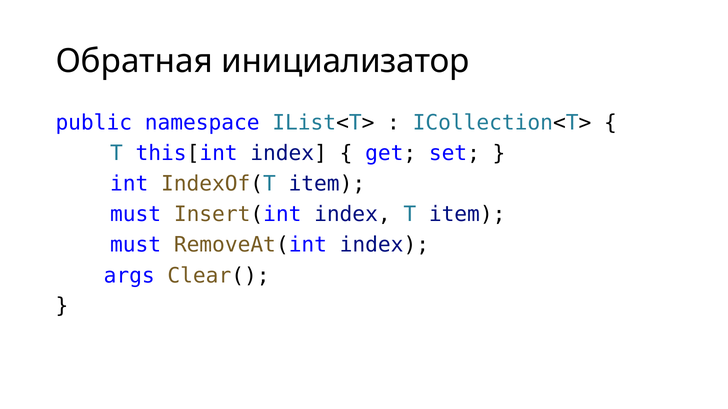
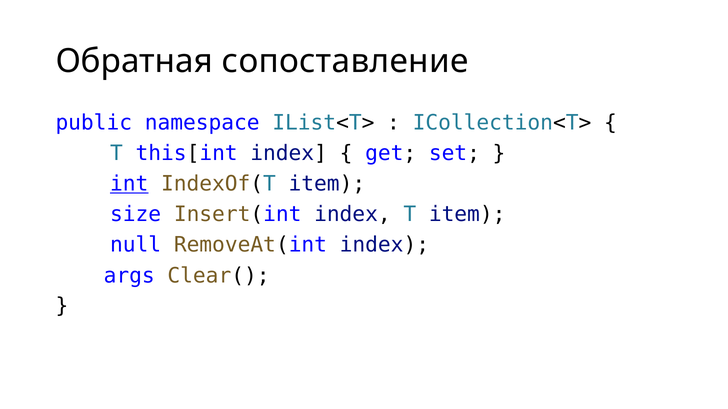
инициализатор: инициализатор -> сопоставление (345, 61)
int underline: none -> present (129, 184)
must: must -> size (136, 215)
must: must -> null (136, 245)
